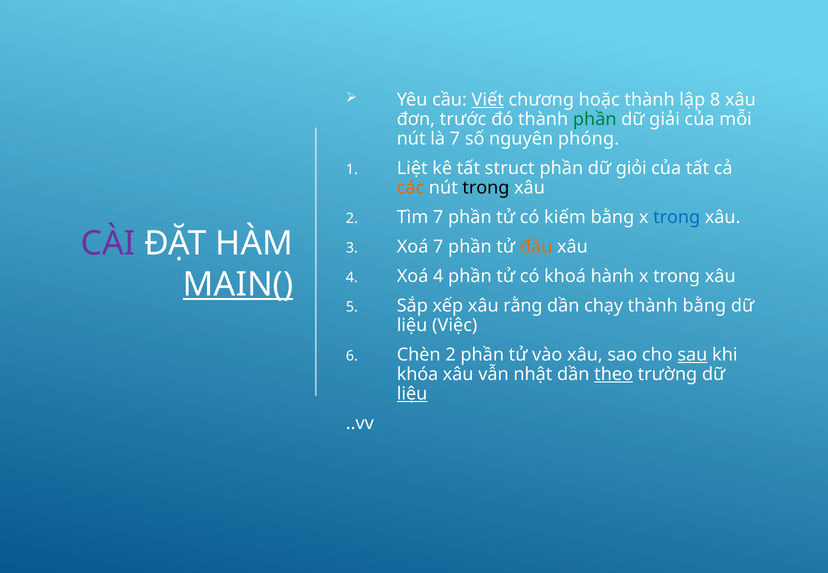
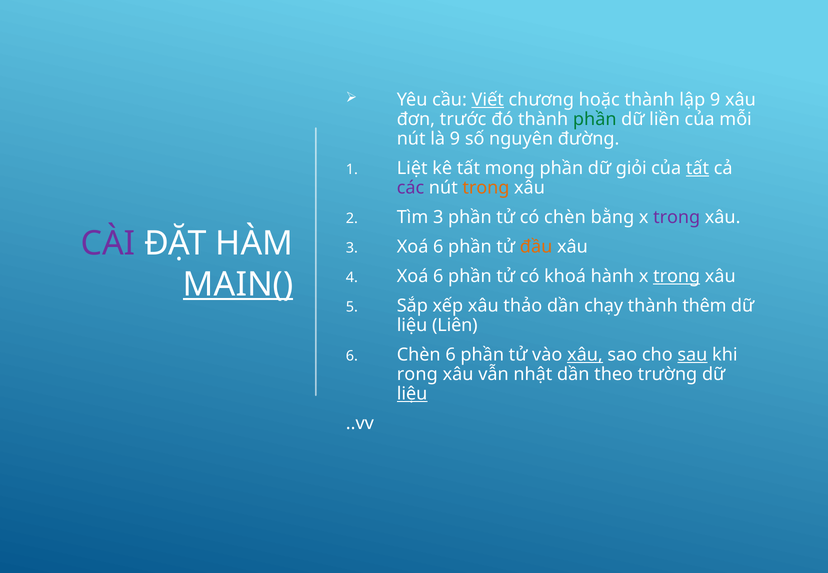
lập 8: 8 -> 9 (715, 100)
giải: giải -> liền (665, 119)
là 7: 7 -> 9 (455, 139)
phóng: phóng -> đường (589, 139)
struct: struct -> mong (510, 168)
tất underline: none -> present (698, 168)
các colour: orange -> purple (410, 188)
trong colour: black -> orange (486, 188)
Tìm 7: 7 -> 3 (438, 217)
có kiếm: kiếm -> chèn (565, 217)
trong colour: blue -> purple (677, 217)
7: 7 -> 6 (438, 247)
4: 4 -> 6 (438, 276)
trong underline: none -> present (677, 276)
rằng: rằng -> thảo (523, 306)
thành bằng: bằng -> thêm (704, 306)
Việc: Việc -> Liên (455, 325)
Chèn 2: 2 -> 6 (451, 355)
xâu underline: none -> present (585, 355)
khóa: khóa -> rong (417, 375)
theo underline: present -> none (614, 375)
